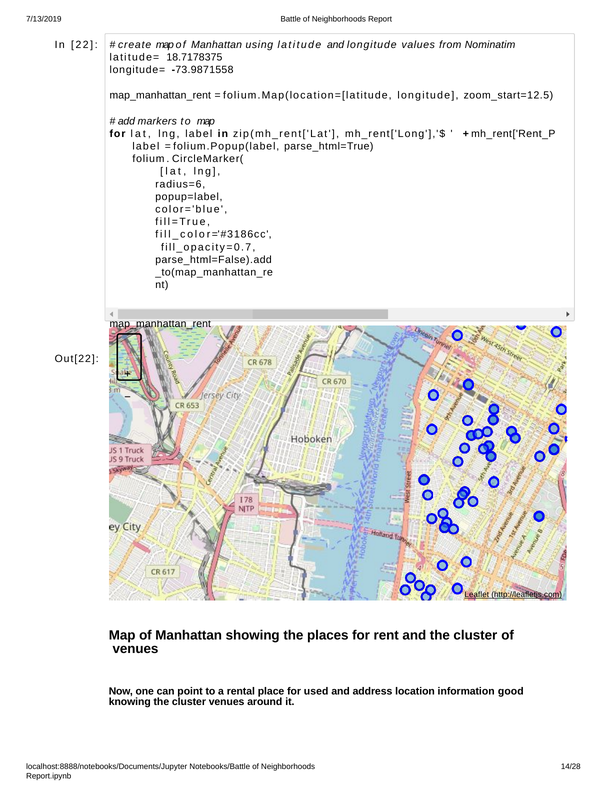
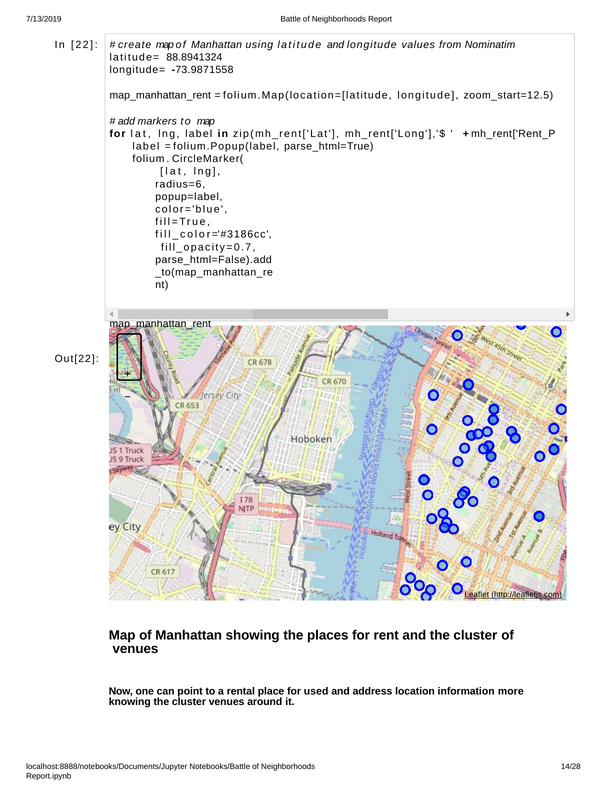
18.7178375: 18.7178375 -> 88.8941324 (194, 57)
good: good -> more (511, 691)
